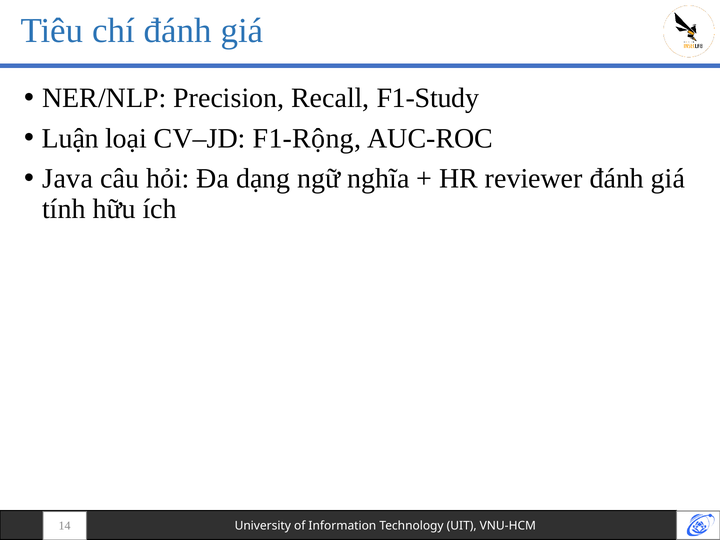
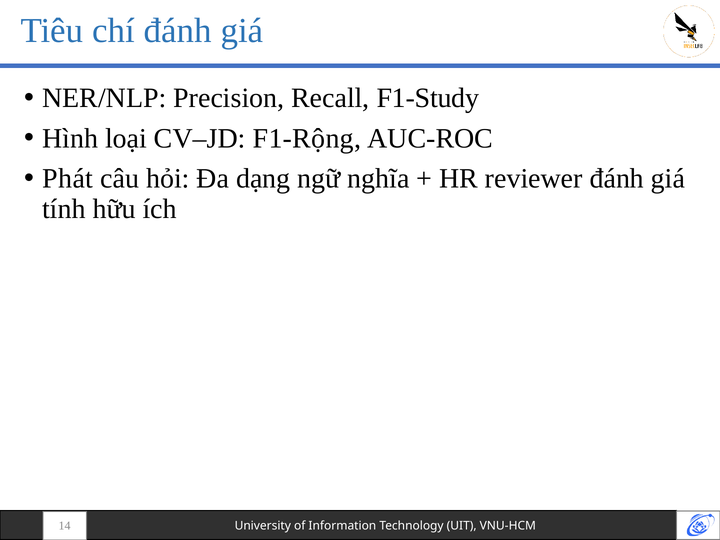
Luận: Luận -> Hình (70, 138)
Java: Java -> Phát (68, 179)
